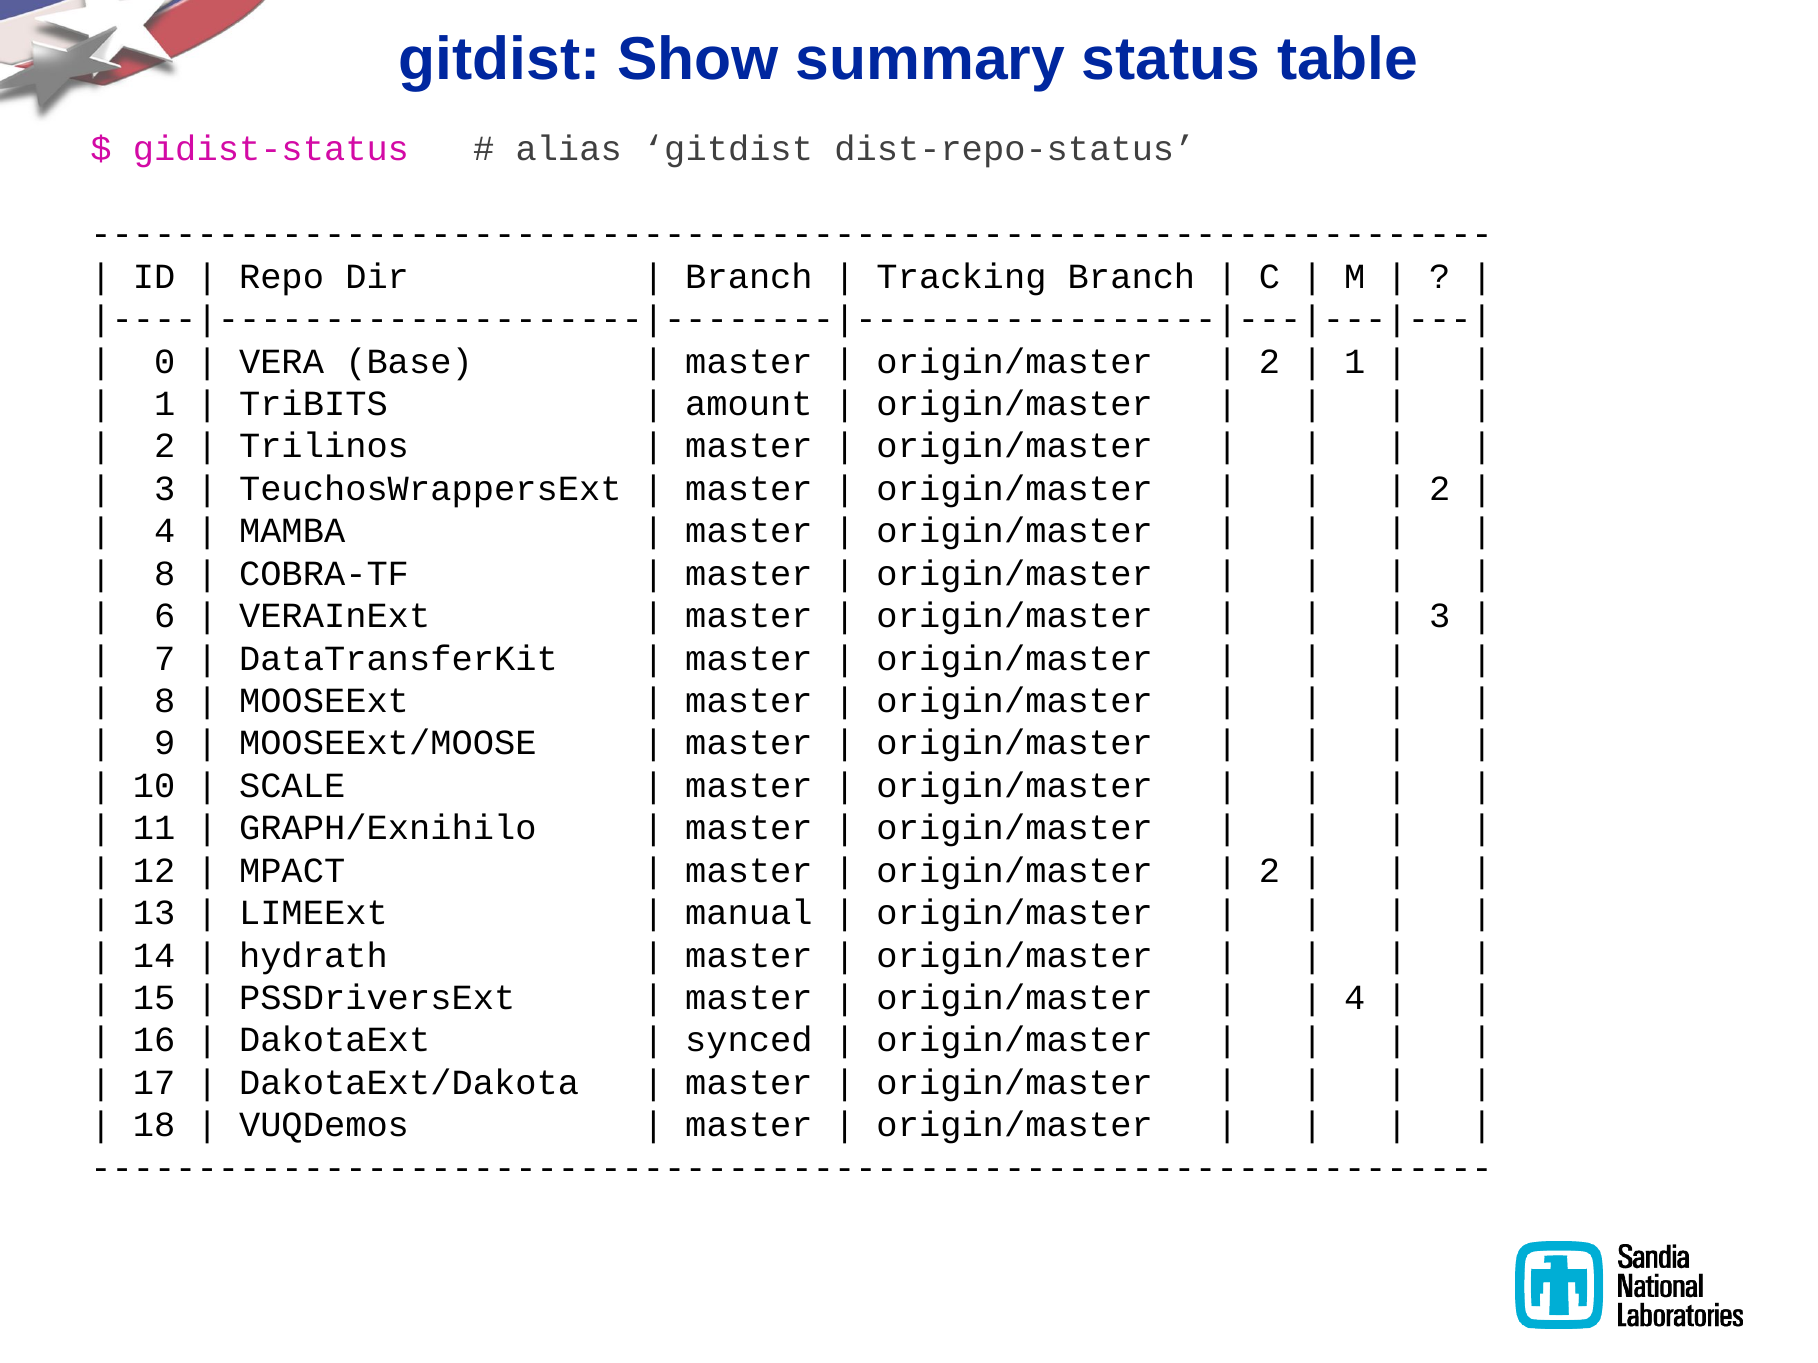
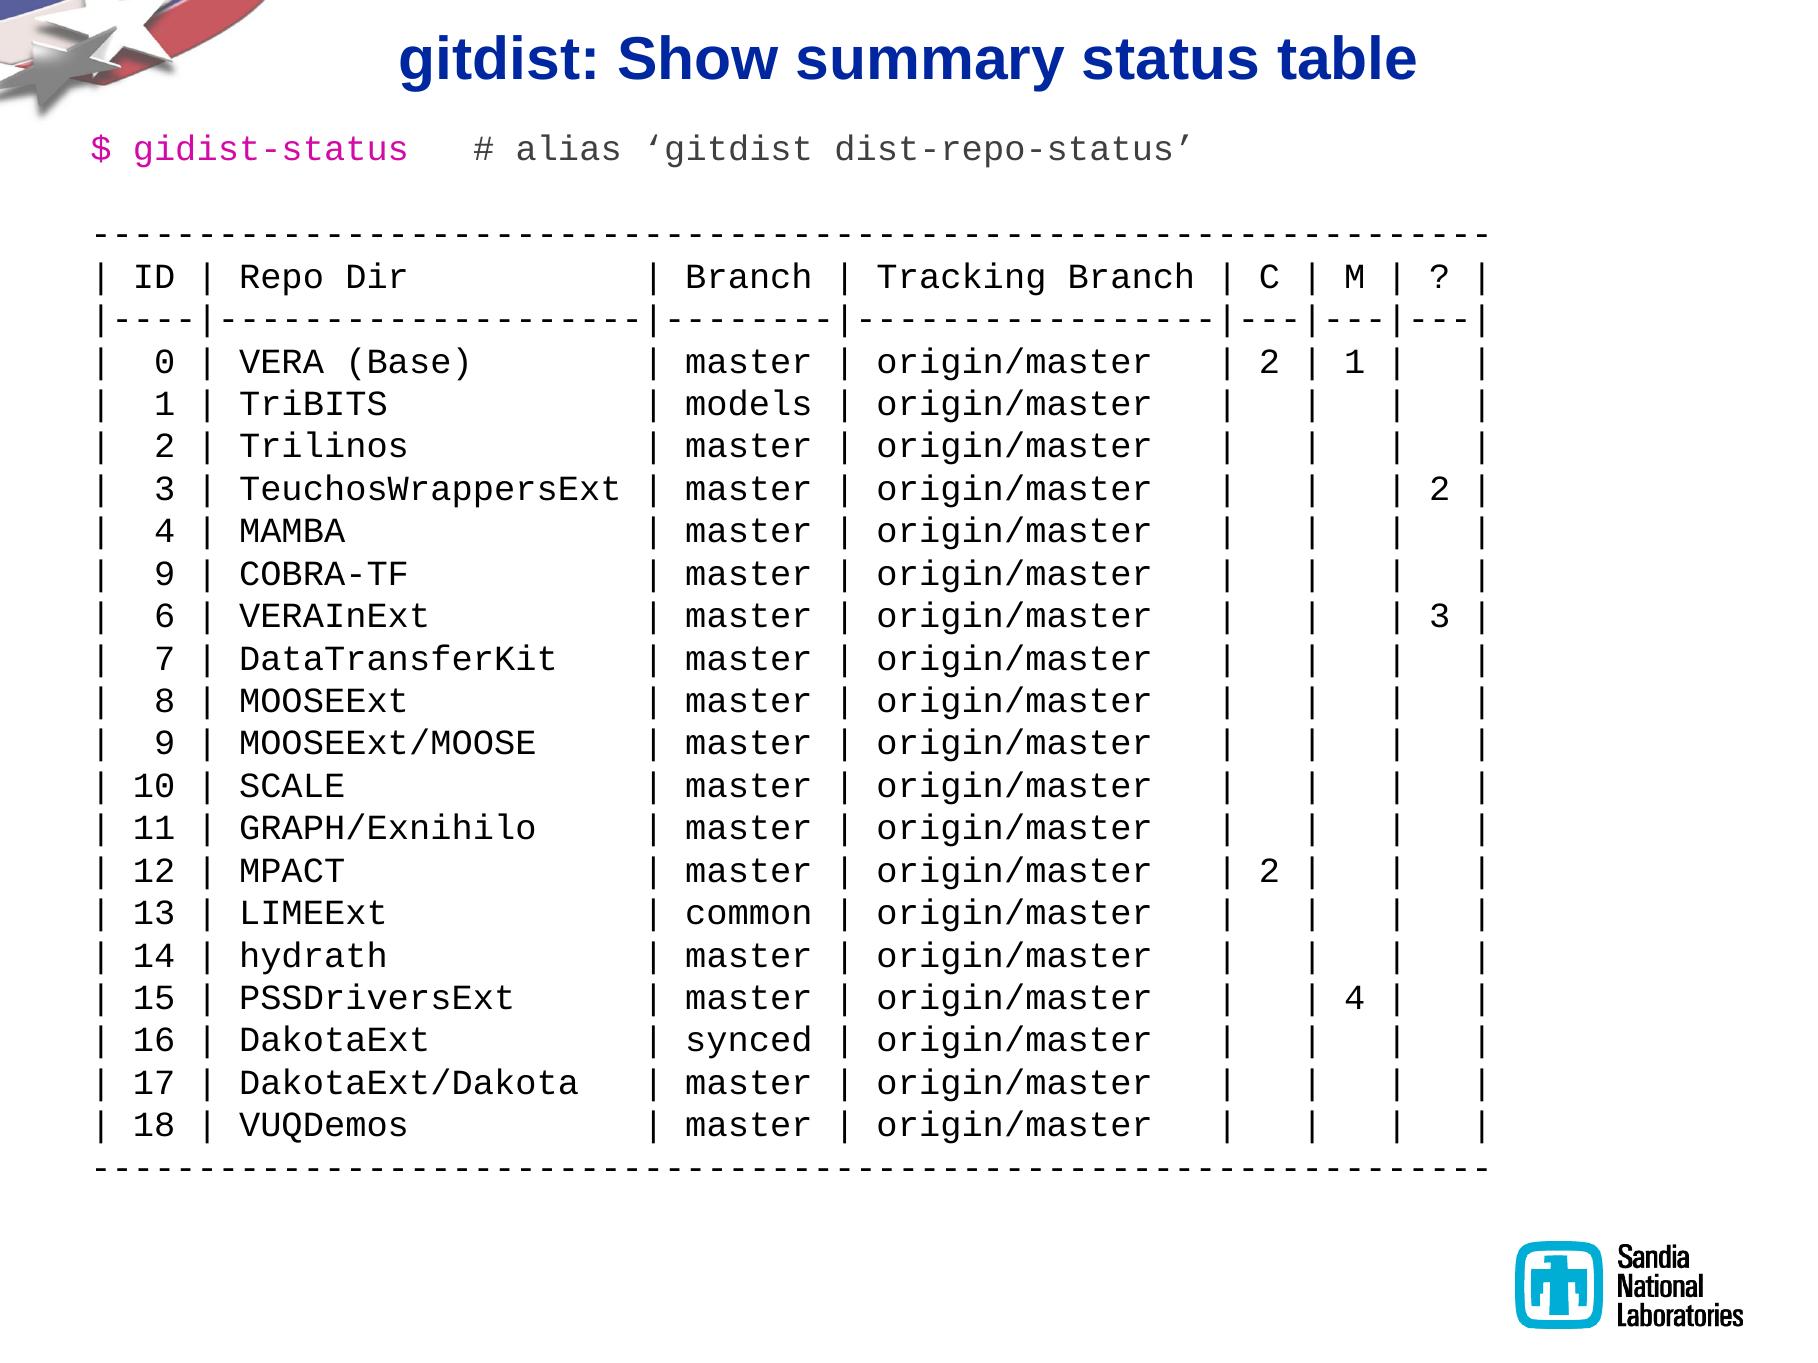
amount: amount -> models (749, 404)
8: 8 -> 9 (165, 574)
manual: manual -> common (749, 913)
